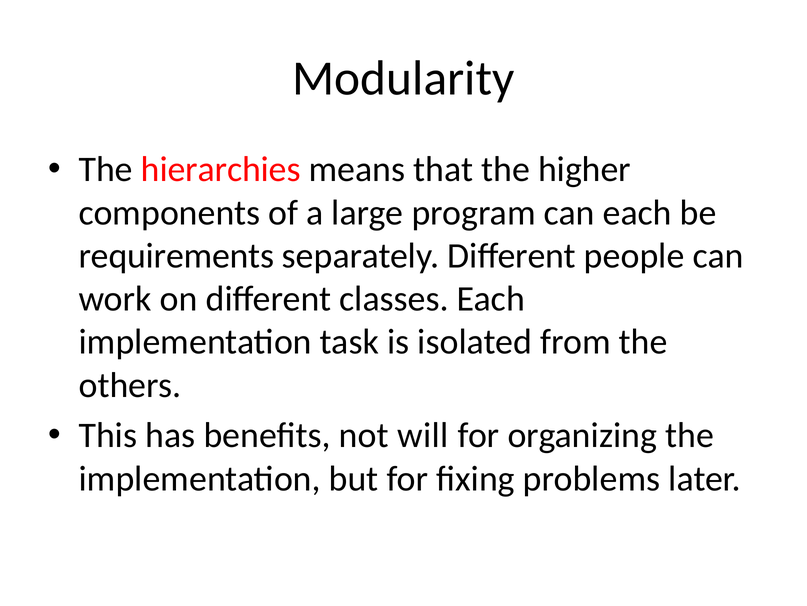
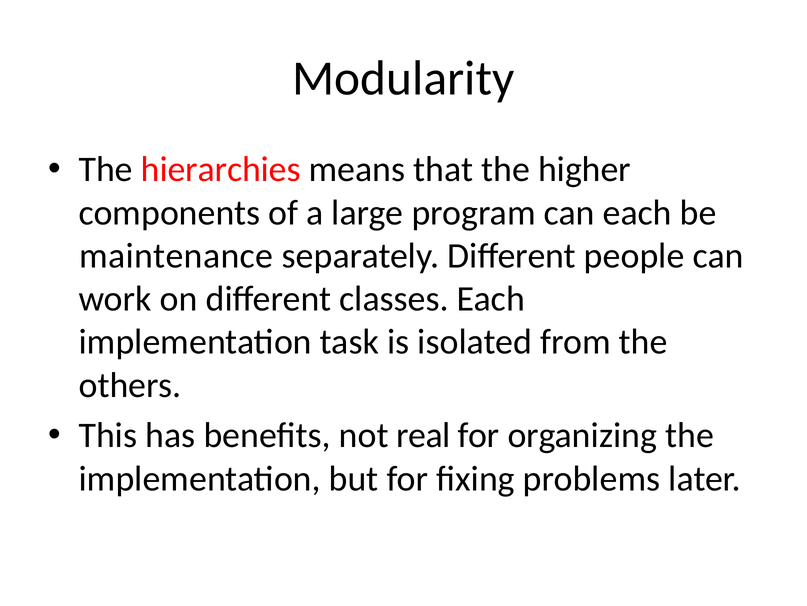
requirements: requirements -> maintenance (176, 255)
will: will -> real (423, 435)
